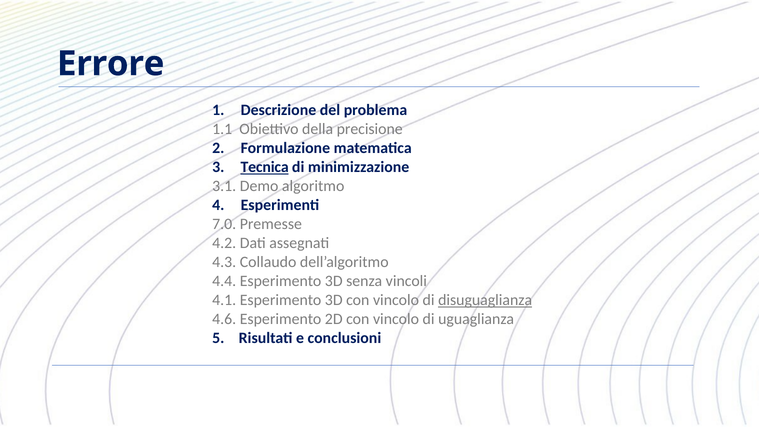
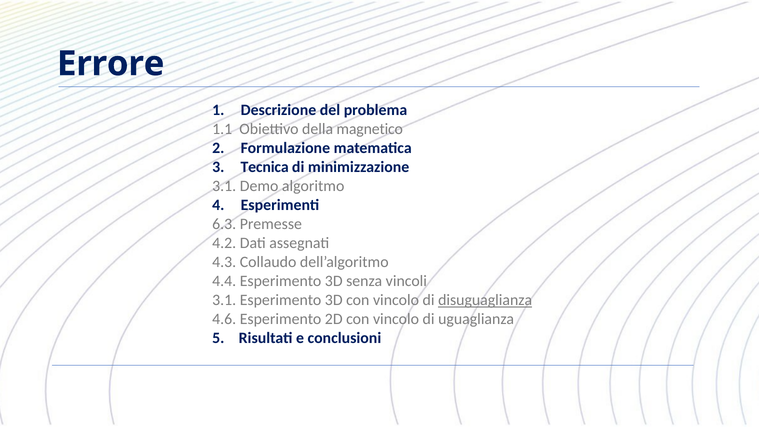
precisione: precisione -> magnetico (370, 129)
Tecnica underline: present -> none (265, 167)
7.0: 7.0 -> 6.3 (224, 224)
4.1: 4.1 -> 3.1 (224, 300)
